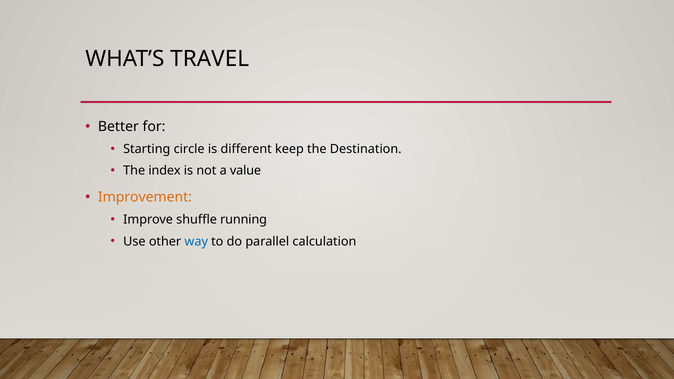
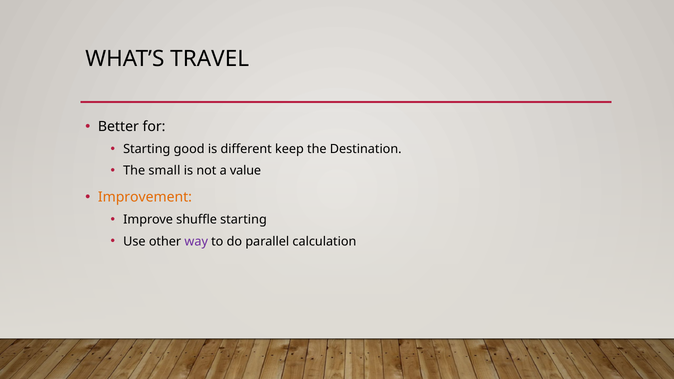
circle: circle -> good (189, 149)
index: index -> small (164, 171)
shuffle running: running -> starting (243, 220)
way colour: blue -> purple (196, 241)
